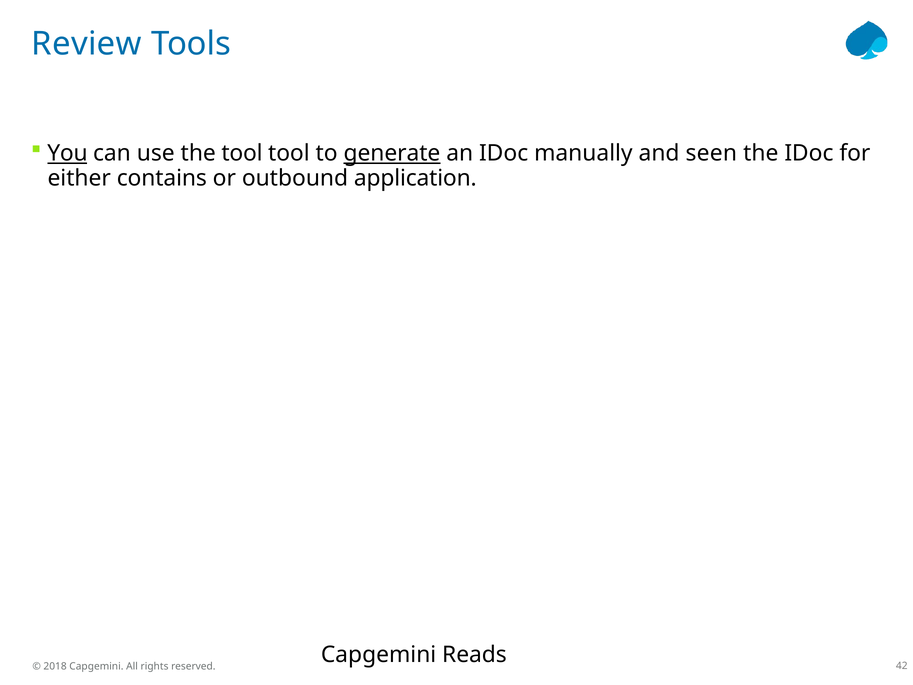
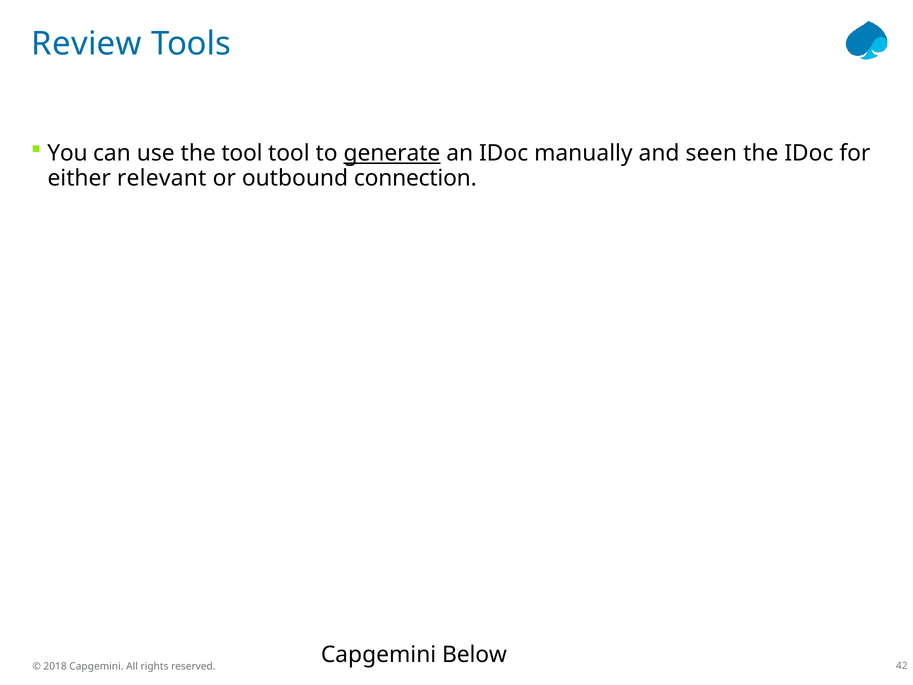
You underline: present -> none (67, 153)
contains: contains -> relevant (162, 178)
application: application -> connection (415, 178)
Reads: Reads -> Below (474, 654)
